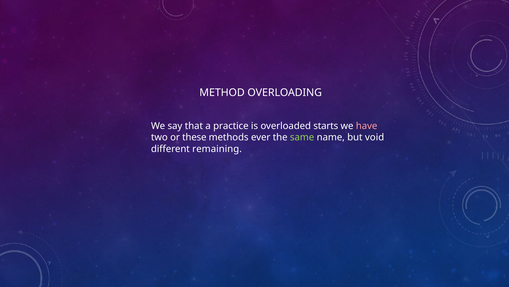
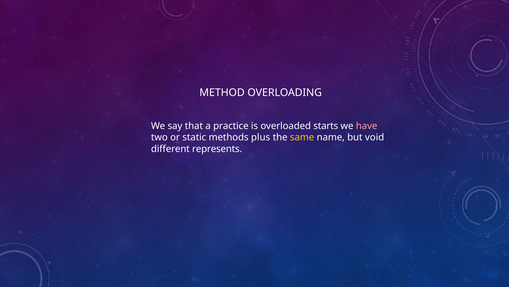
these: these -> static (194, 137)
ever: ever -> plus (261, 137)
same colour: light green -> yellow (302, 137)
remaining: remaining -> represents (217, 149)
